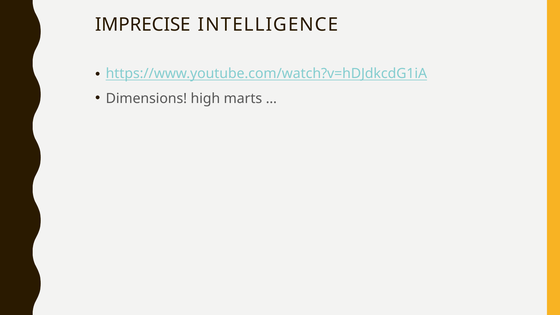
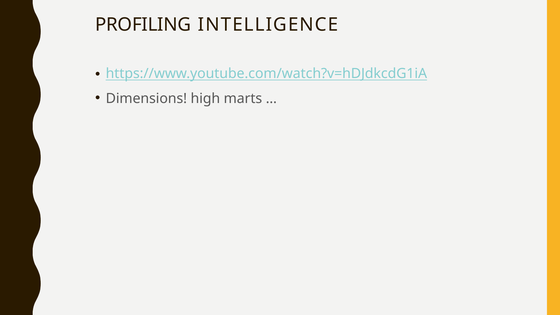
IMPRECISE: IMPRECISE -> PROFILING (143, 25)
